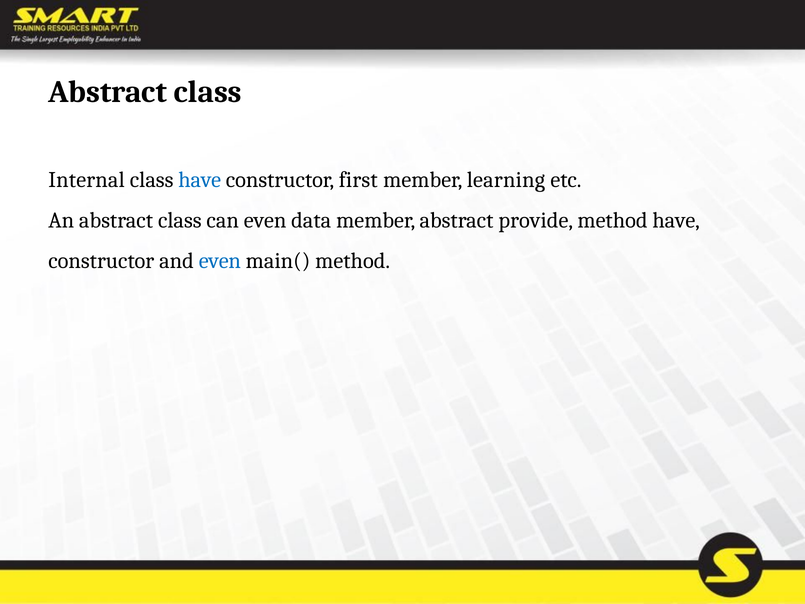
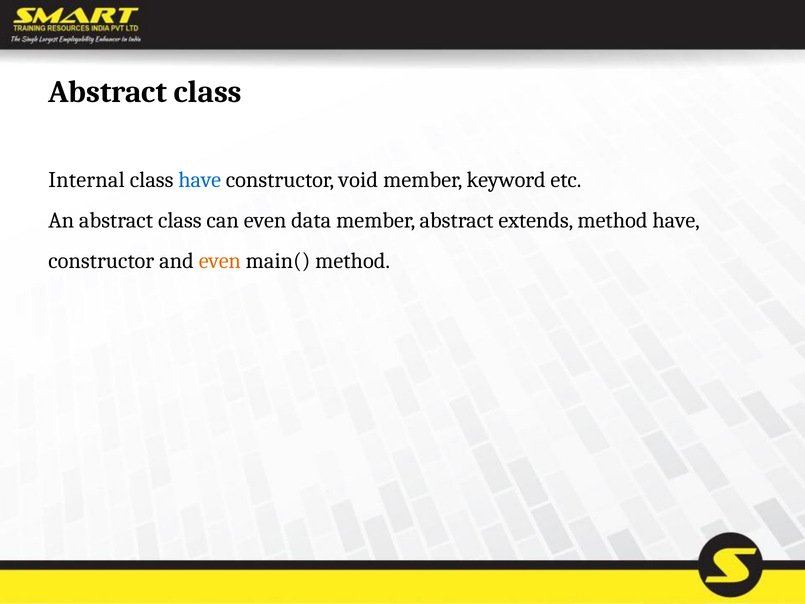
first: first -> void (358, 180)
learning: learning -> keyword (506, 180)
provide: provide -> extends (536, 220)
even colour: blue -> orange (220, 261)
